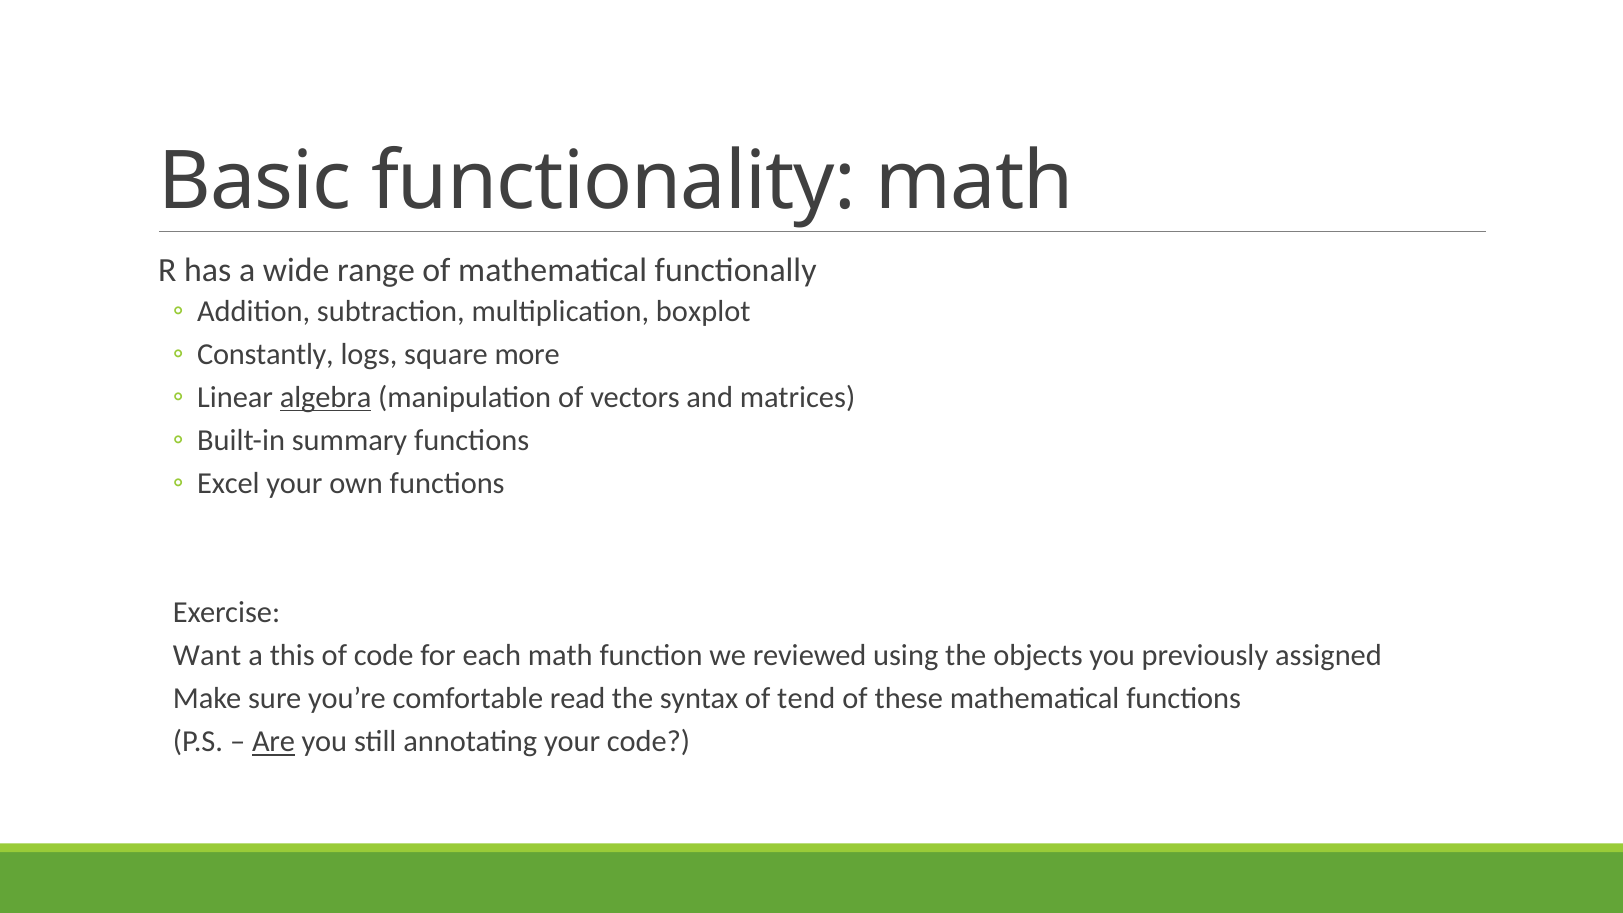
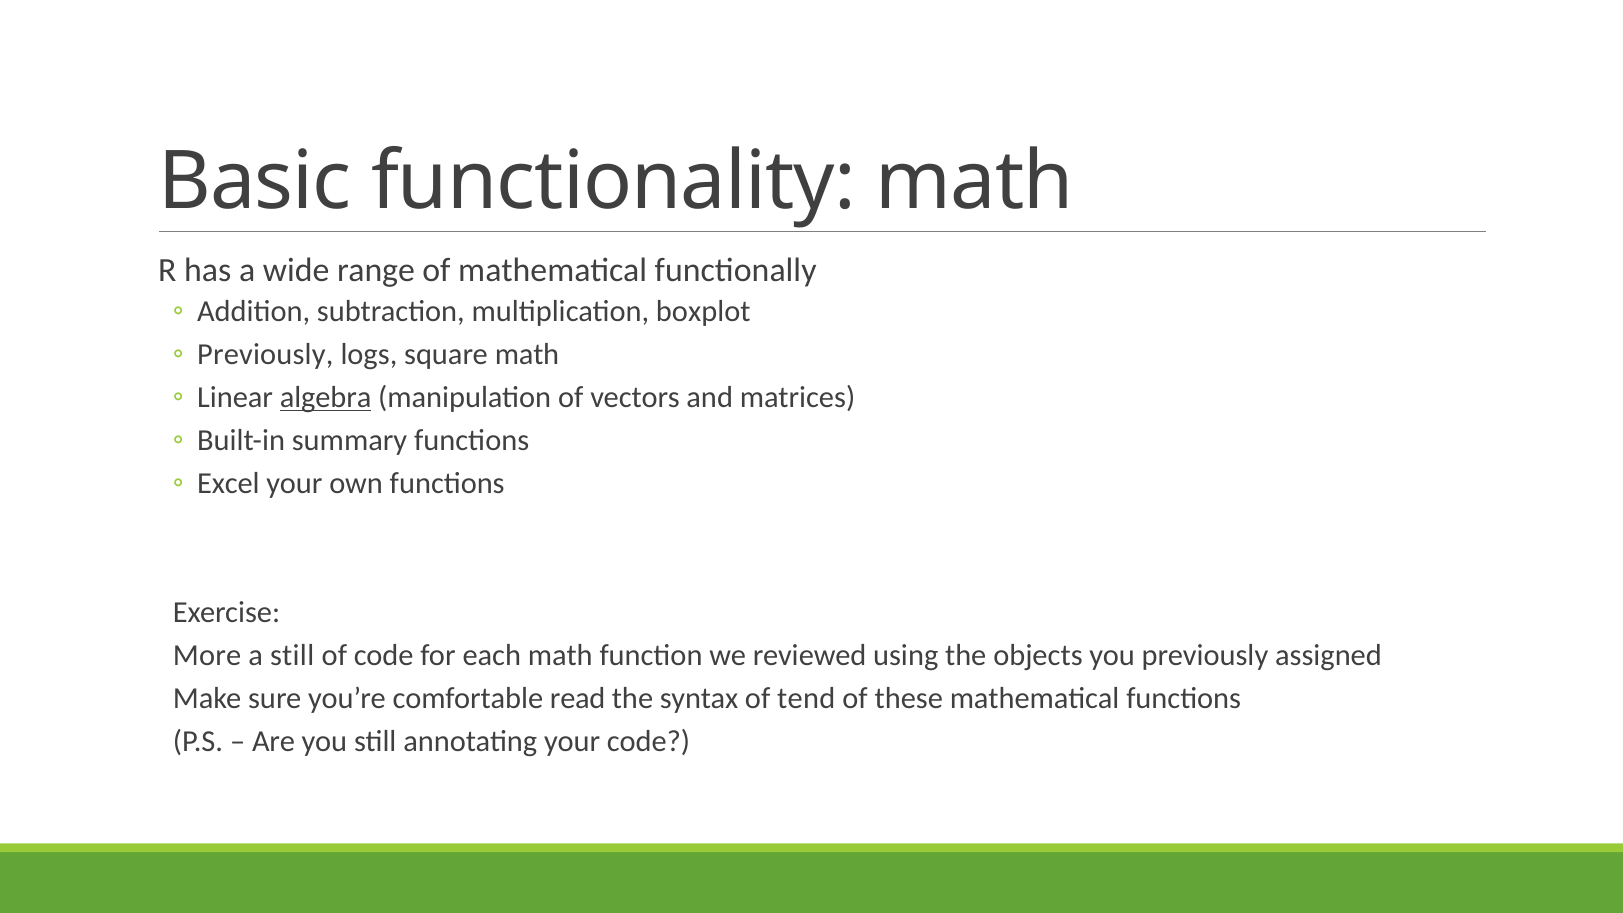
Constantly: Constantly -> Previously (265, 354)
square more: more -> math (527, 354)
Want: Want -> More (207, 656)
a this: this -> still (292, 656)
Are underline: present -> none (274, 742)
